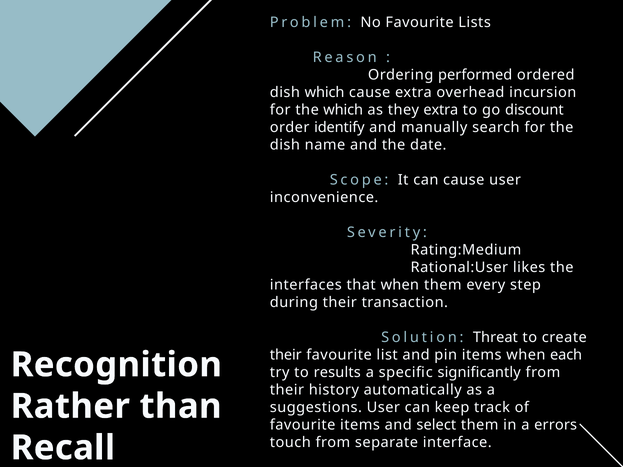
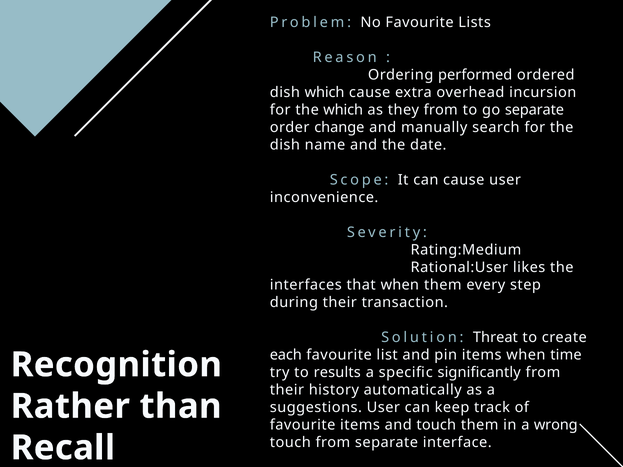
they extra: extra -> from (441, 110)
go discount: discount -> separate (534, 110)
identify: identify -> change (339, 127)
their: their -> each (286, 355)
each: each -> time (566, 355)
and select: select -> touch (436, 425)
errors: errors -> wrong (556, 425)
